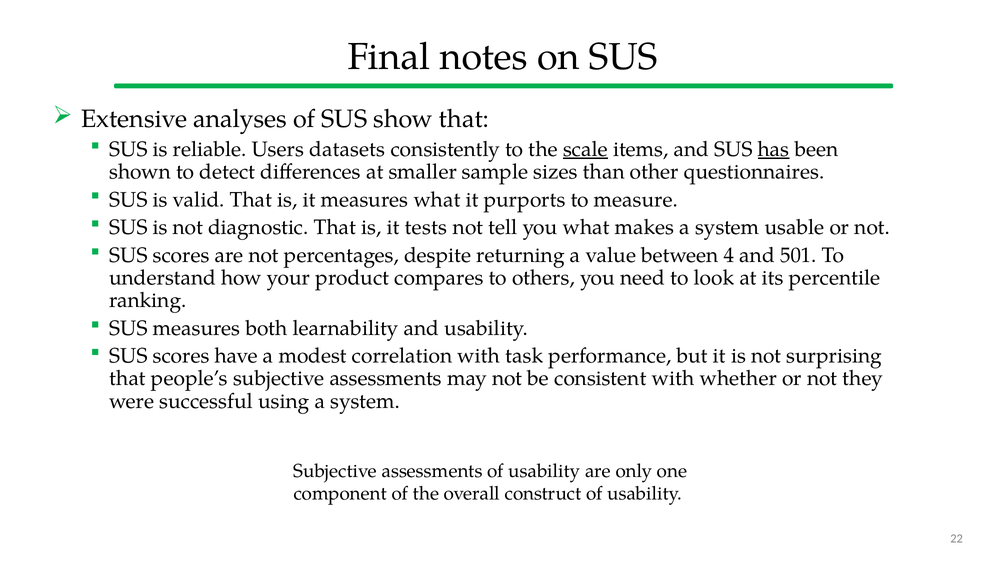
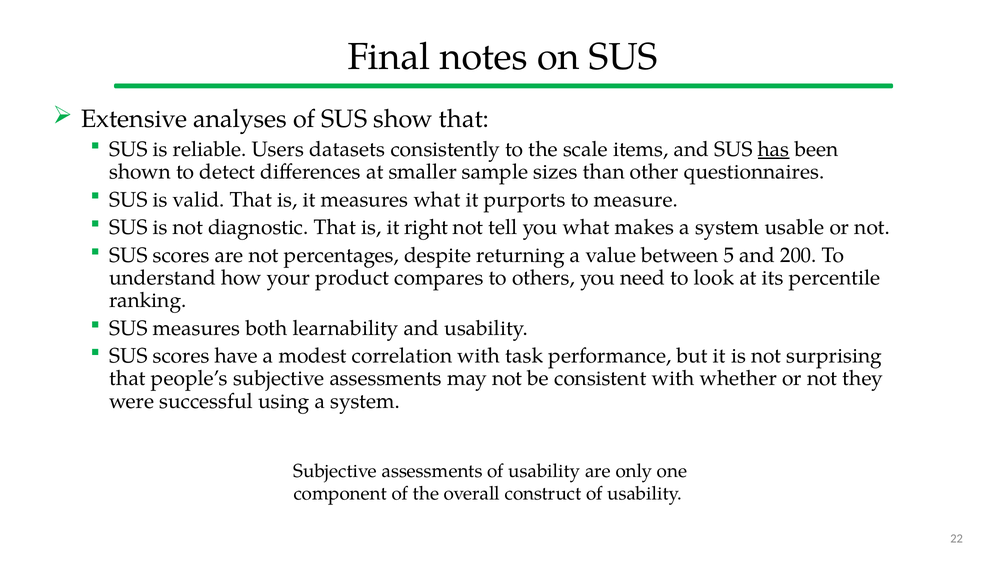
scale underline: present -> none (585, 149)
tests: tests -> right (426, 227)
4: 4 -> 5 (729, 255)
501: 501 -> 200 (798, 255)
